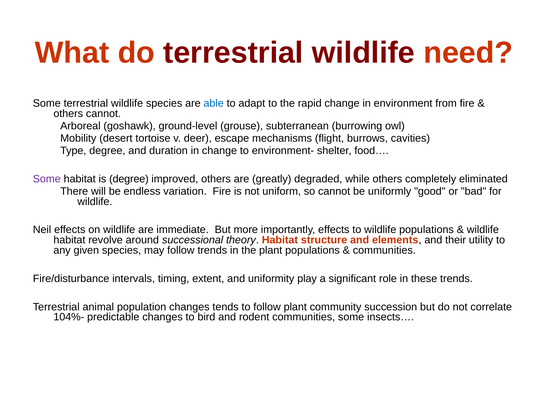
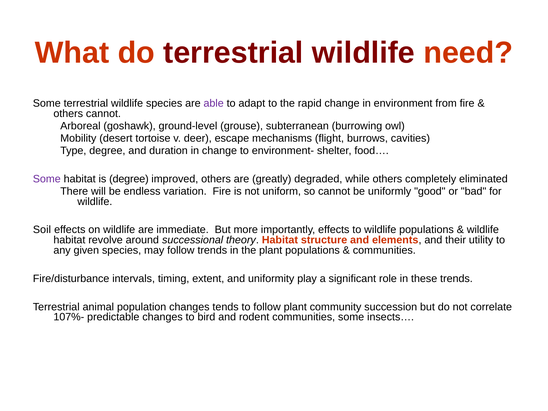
able colour: blue -> purple (214, 103)
Neil: Neil -> Soil (42, 230)
104%-: 104%- -> 107%- (69, 317)
